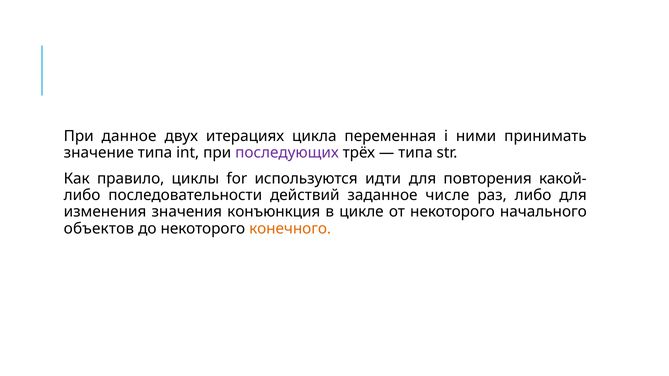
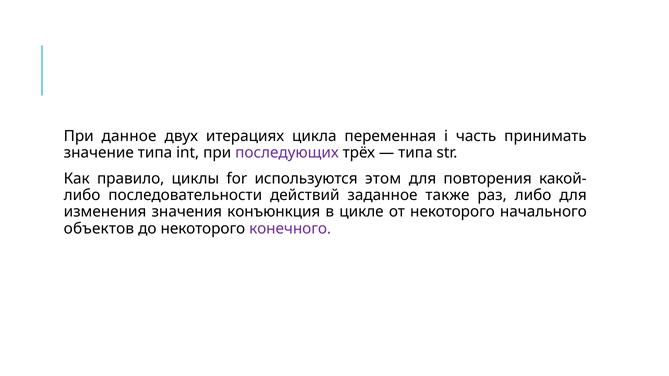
ними: ними -> часть (476, 136)
идти: идти -> этом (383, 179)
числе: числе -> также (447, 196)
конечного colour: orange -> purple (290, 229)
